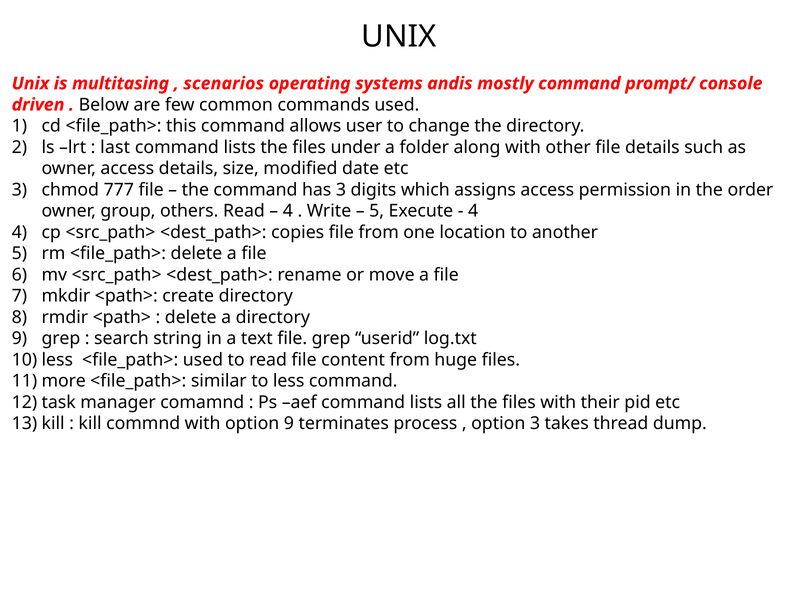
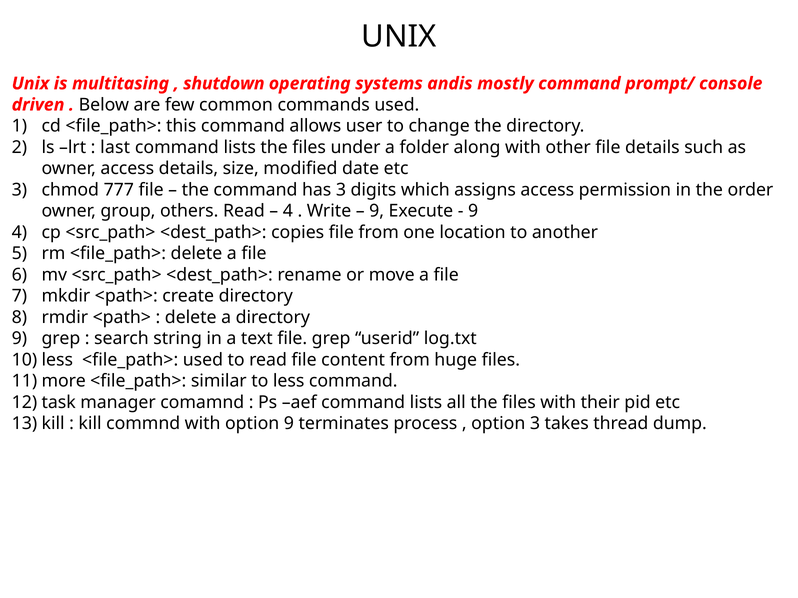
scenarios: scenarios -> shutdown (224, 84)
5: 5 -> 9 (377, 211)
4: 4 -> 9 (473, 211)
